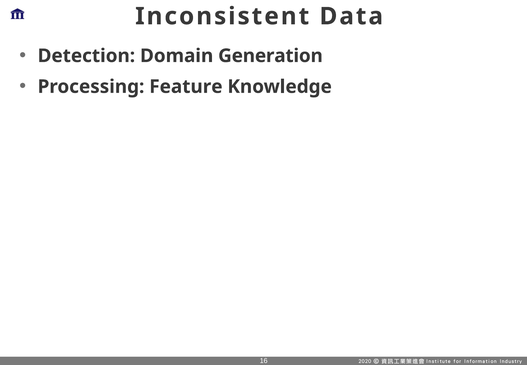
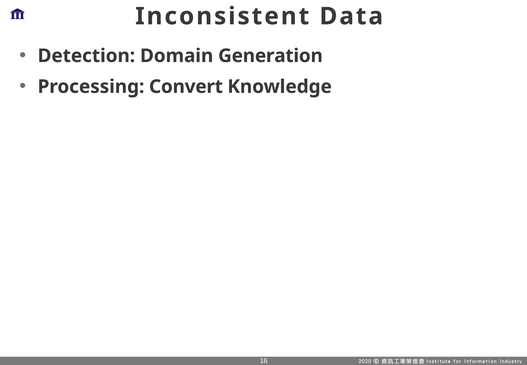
Feature: Feature -> Convert (186, 87)
